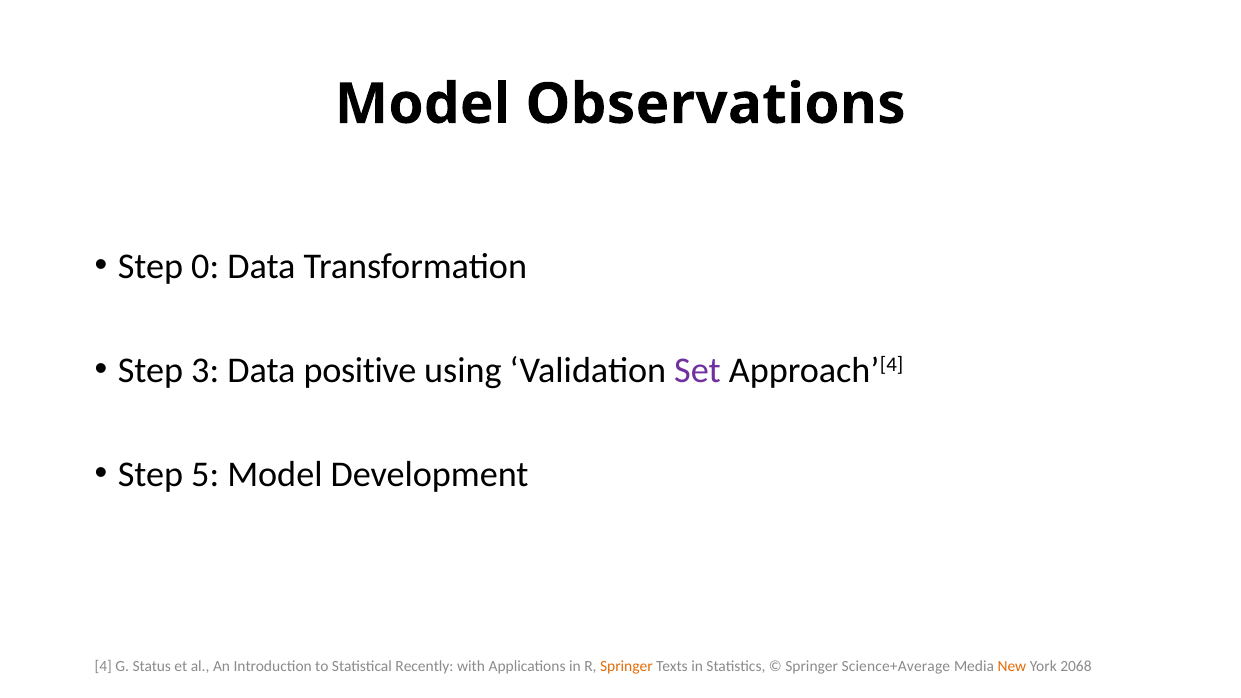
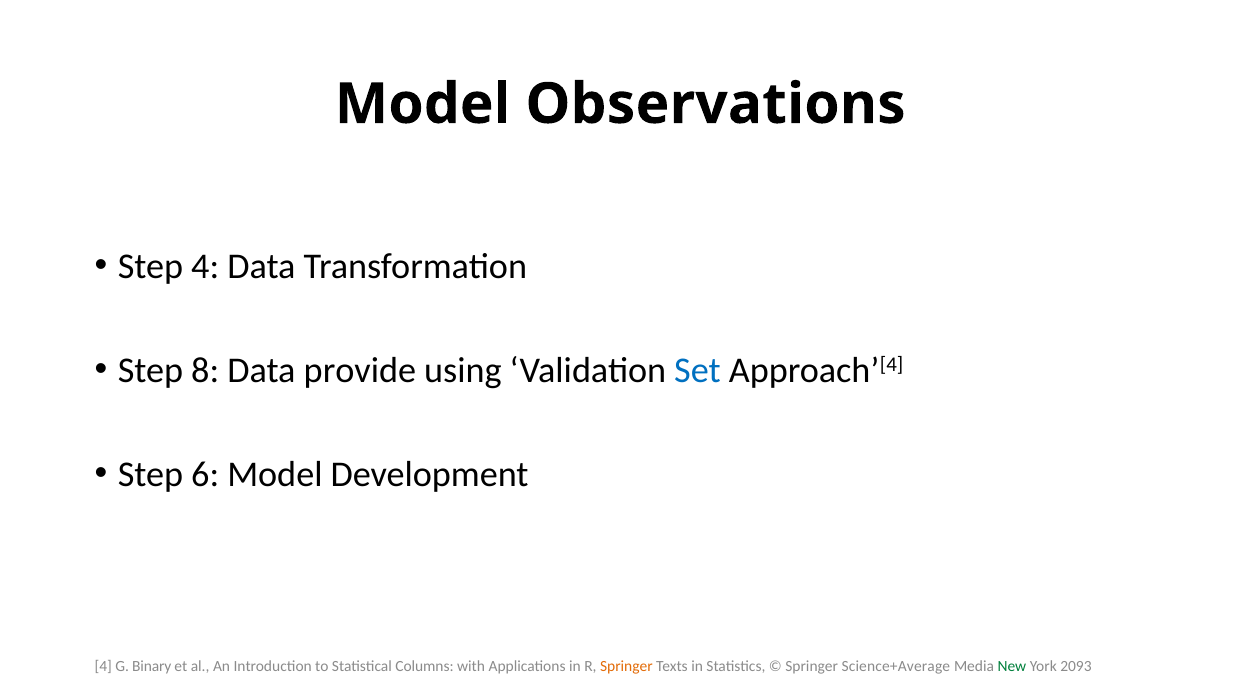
Step 0: 0 -> 4 (205, 266)
3: 3 -> 8 (205, 370)
positive: positive -> provide (360, 370)
Set colour: purple -> blue (698, 370)
5: 5 -> 6 (205, 474)
Status: Status -> Binary (152, 667)
Recently: Recently -> Columns (425, 667)
New colour: orange -> green (1012, 667)
2068: 2068 -> 2093 (1076, 667)
